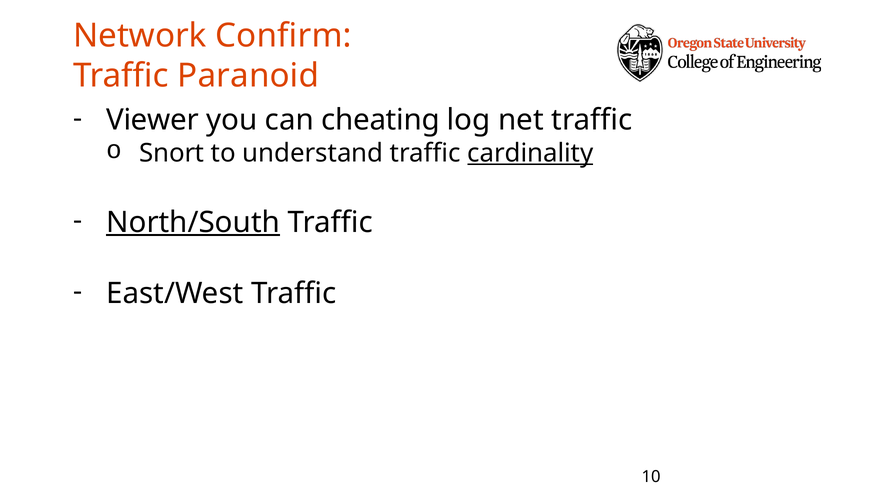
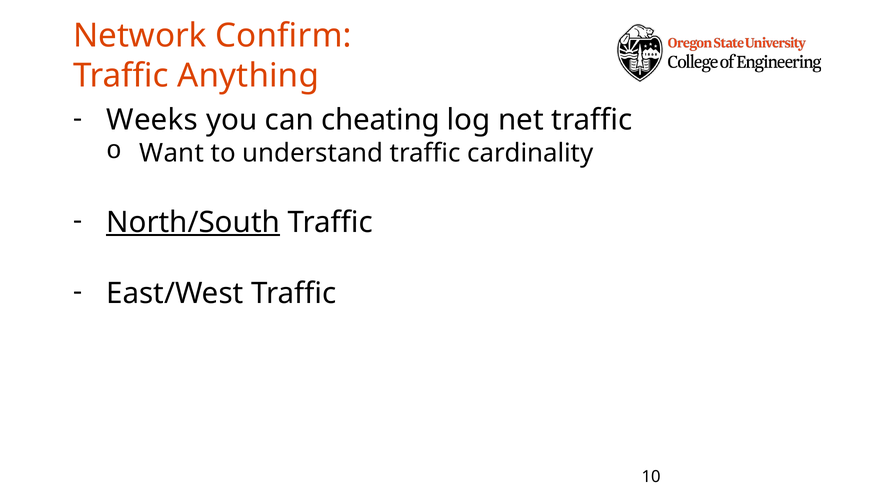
Paranoid: Paranoid -> Anything (248, 76)
Viewer: Viewer -> Weeks (152, 120)
Snort: Snort -> Want (172, 153)
cardinality underline: present -> none (530, 153)
